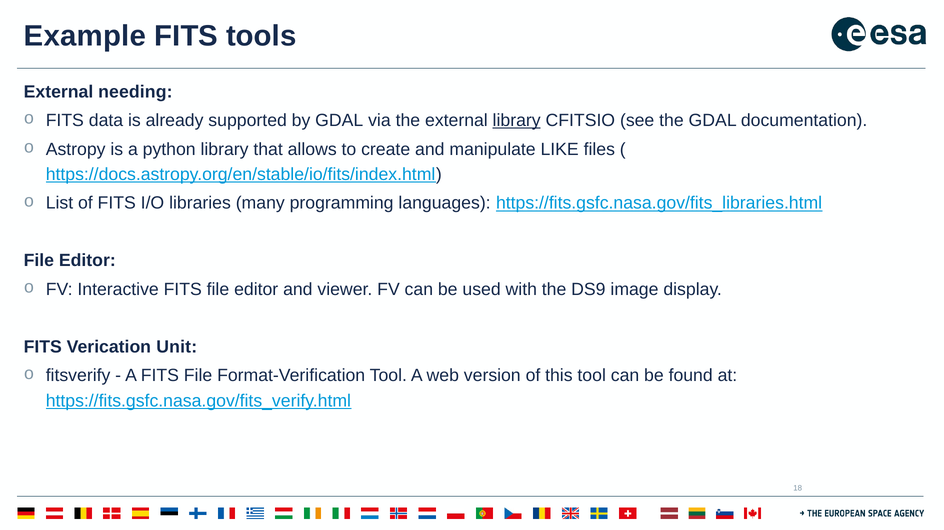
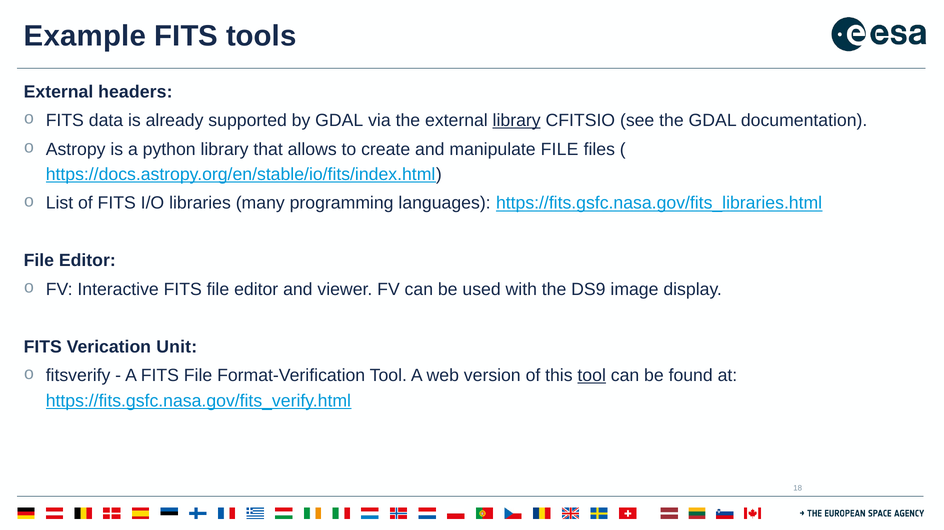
needing: needing -> headers (135, 92)
manipulate LIKE: LIKE -> FILE (560, 149)
tool underline: none -> present (592, 375)
